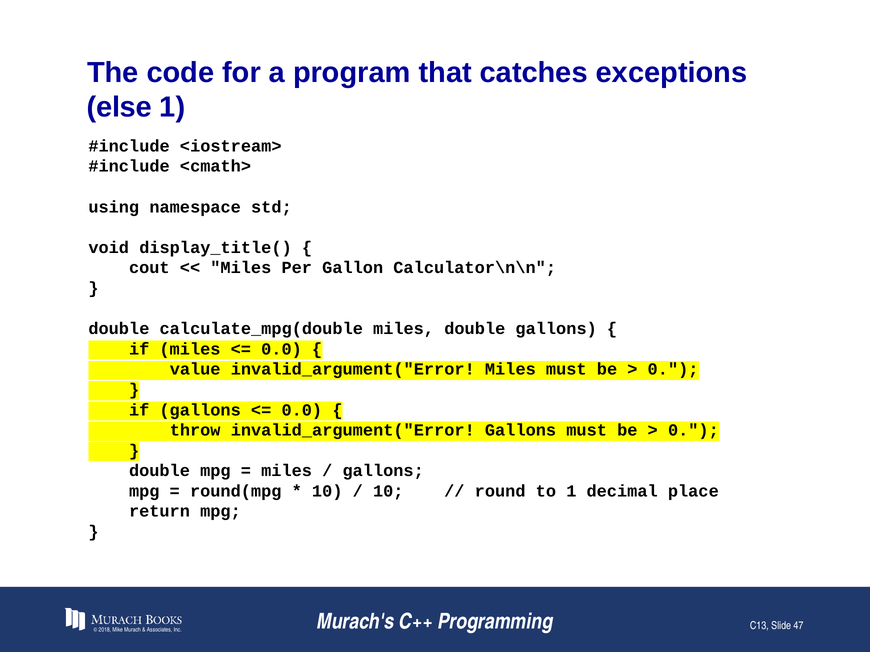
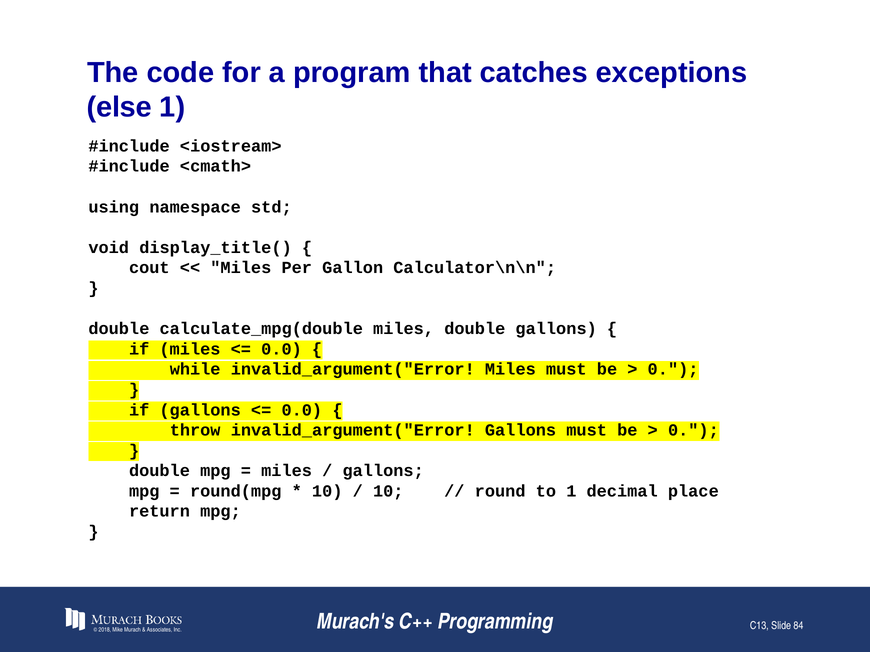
value: value -> while (195, 370)
47: 47 -> 84 (798, 626)
